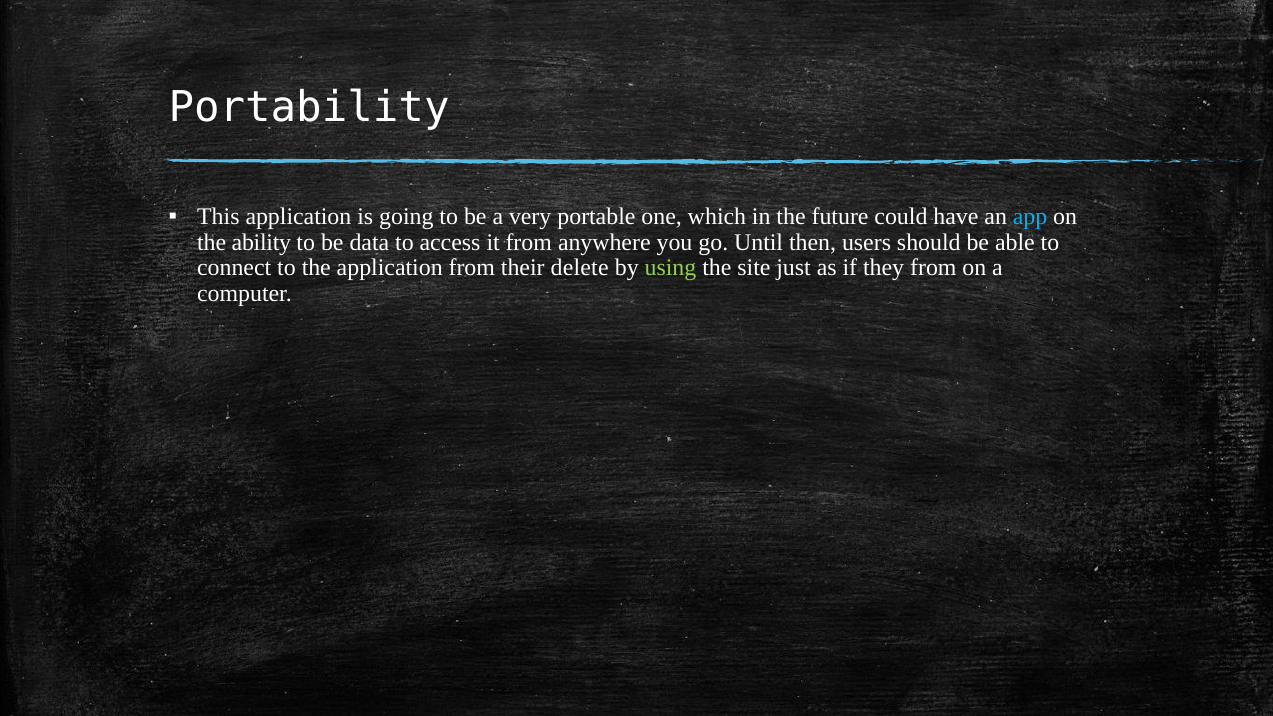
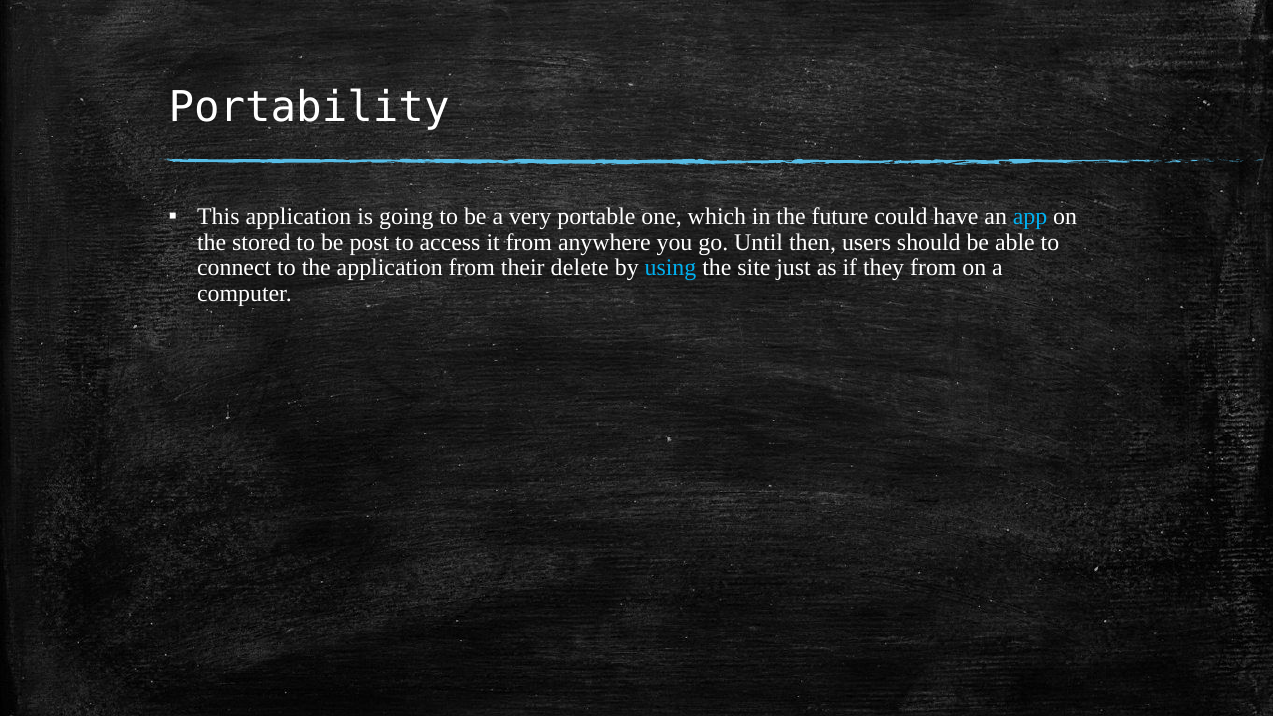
ability: ability -> stored (261, 242)
data: data -> post (369, 242)
using colour: light green -> light blue (670, 268)
